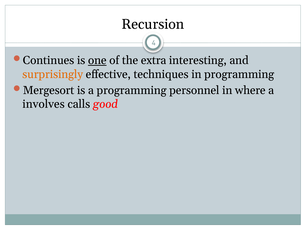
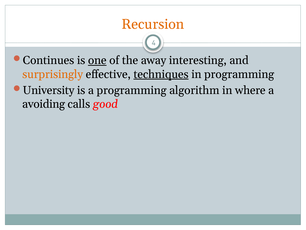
Recursion colour: black -> orange (153, 24)
extra: extra -> away (154, 60)
techniques underline: none -> present (161, 74)
Mergesort: Mergesort -> University (49, 90)
personnel: personnel -> algorithm (194, 90)
involves: involves -> avoiding (44, 104)
